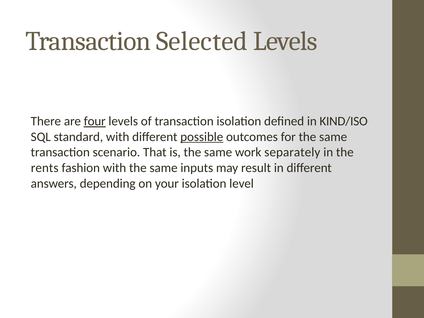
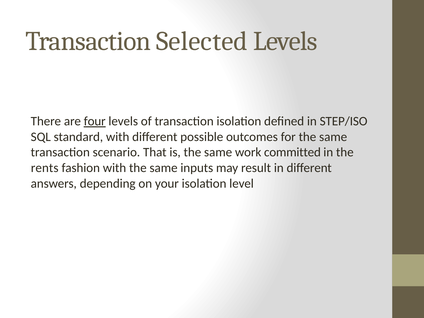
KIND/ISO: KIND/ISO -> STEP/ISO (344, 121)
possible underline: present -> none (202, 137)
separately: separately -> committed (292, 152)
